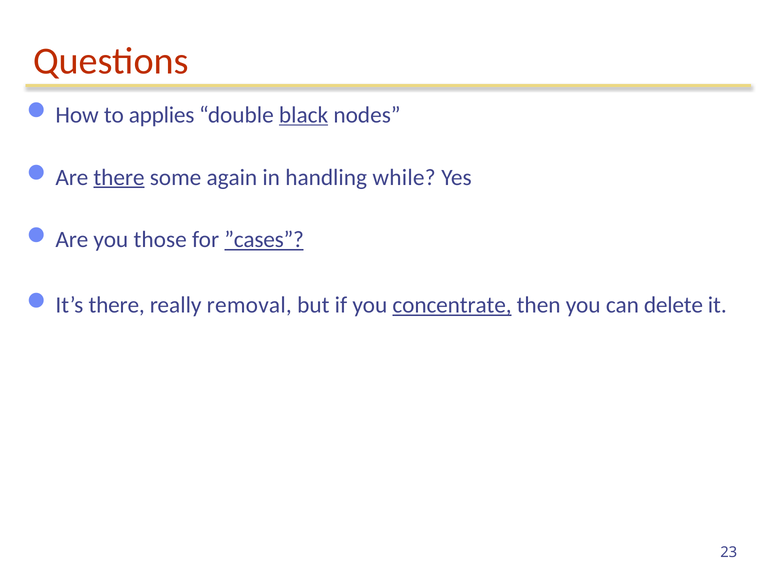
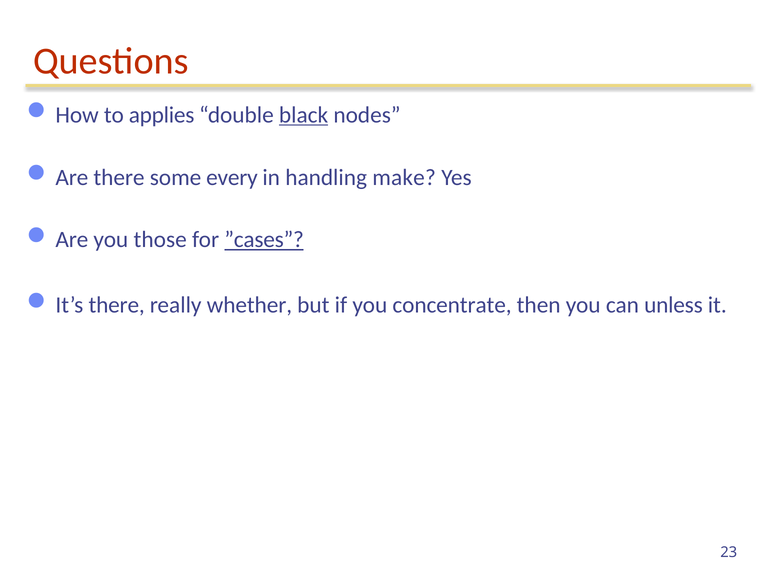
there underline: present -> none (119, 177)
again: again -> every (232, 177)
while: while -> make (404, 177)
removal: removal -> whether (249, 305)
concentrate underline: present -> none (452, 305)
delete: delete -> unless (673, 305)
